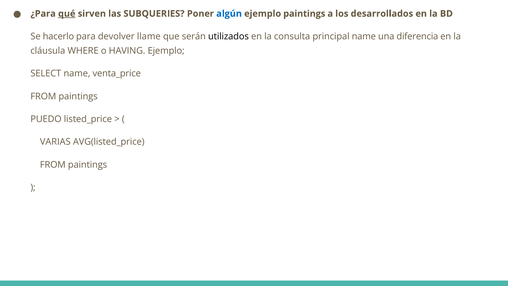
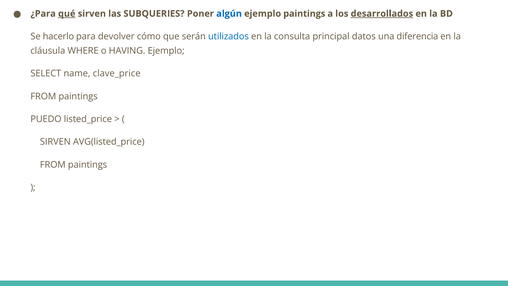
desarrollados underline: none -> present (382, 14)
llame: llame -> cómo (149, 36)
utilizados colour: black -> blue (228, 36)
principal name: name -> datos (364, 36)
venta_price: venta_price -> clave_price (117, 73)
VARIAS: VARIAS -> SIRVEN (55, 142)
